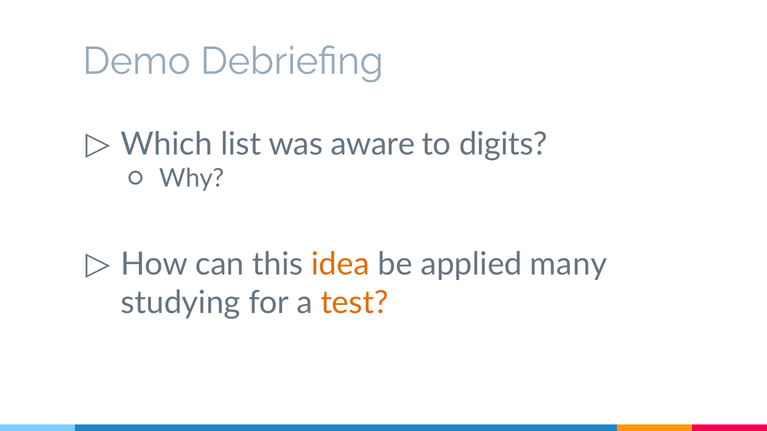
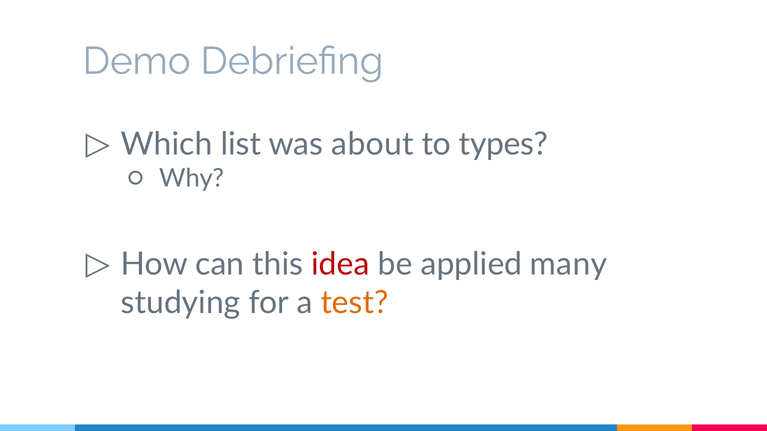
aware: aware -> about (373, 144)
digits: digits -> types (504, 144)
idea colour: orange -> red (340, 264)
